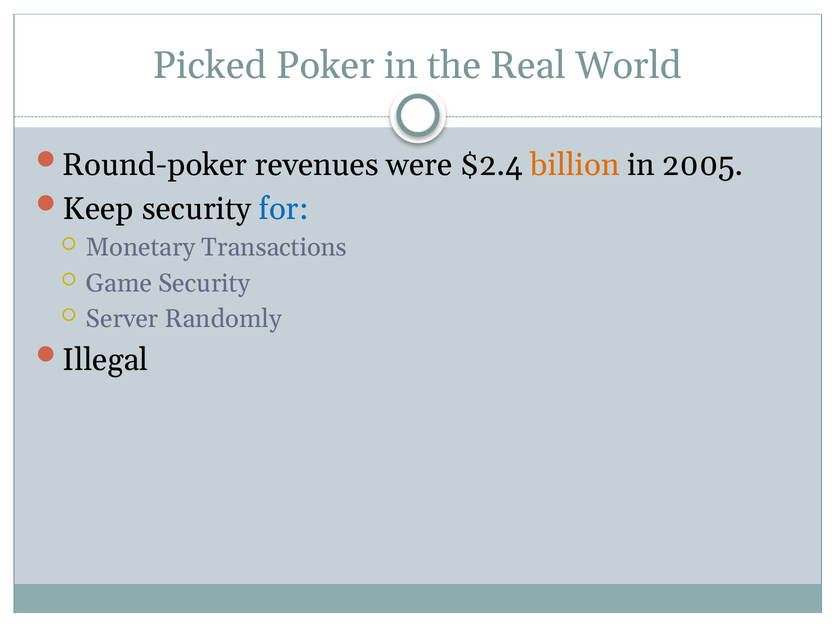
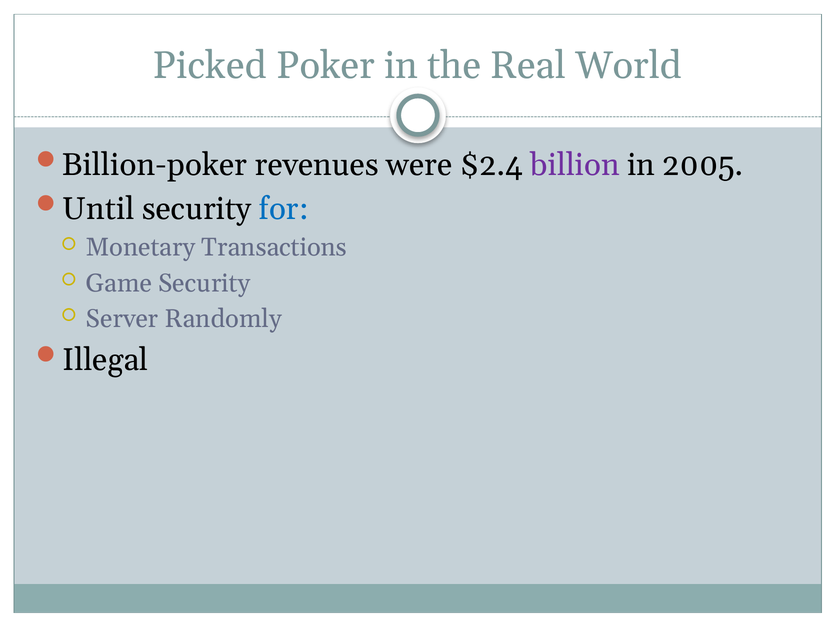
Round-poker: Round-poker -> Billion-poker (155, 165)
billion colour: orange -> purple (575, 165)
Keep: Keep -> Until (98, 209)
